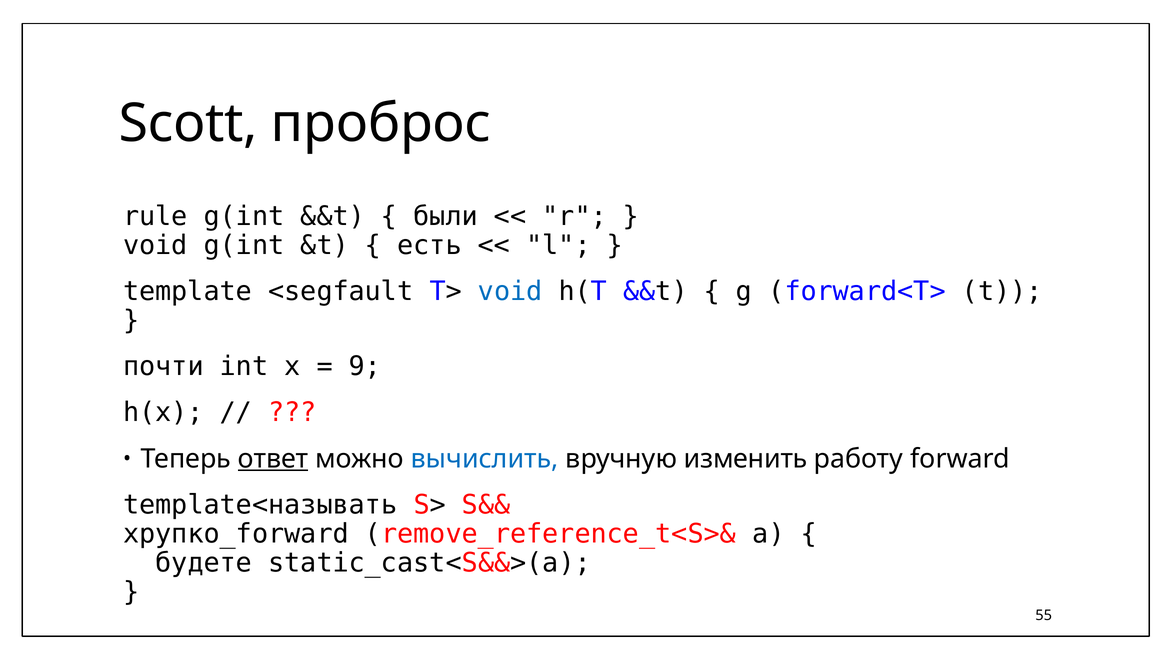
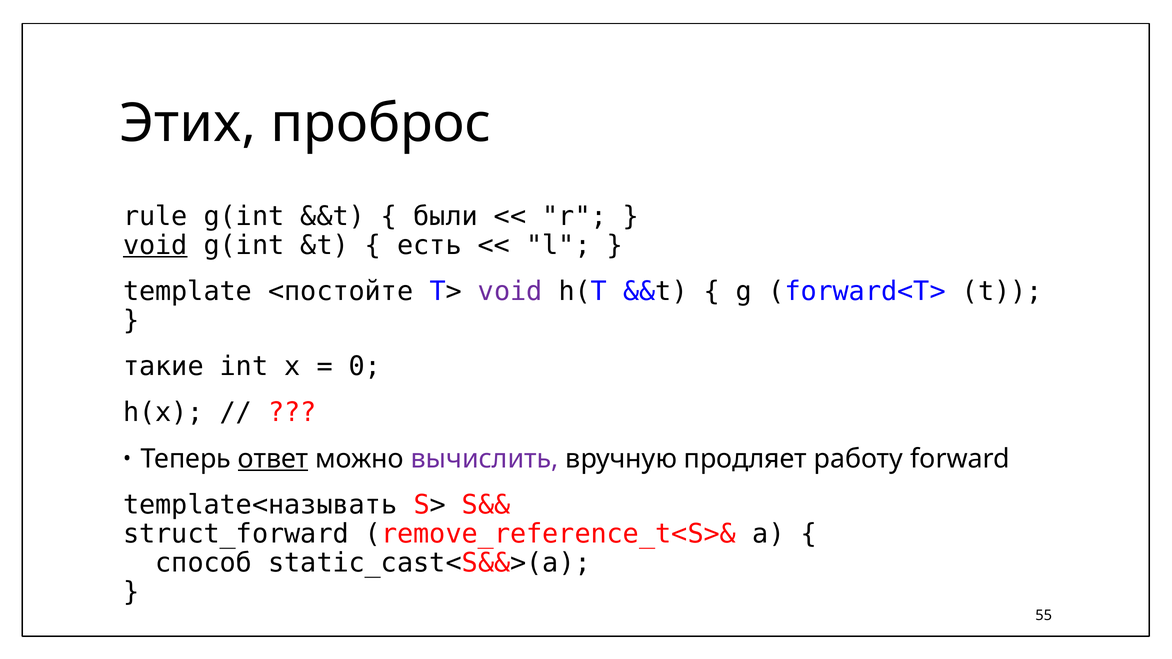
Scott: Scott -> Этих (188, 123)
void underline: none -> present (155, 245)
<segfault: <segfault -> <постойте (341, 292)
void colour: blue -> purple (510, 292)
почти: почти -> такие (163, 367)
9: 9 -> 0 (365, 367)
вычислить colour: blue -> purple (485, 459)
изменить: изменить -> продляет (745, 459)
хрупко_forward: хрупко_forward -> struct_forward (236, 534)
будете: будете -> способ (204, 563)
